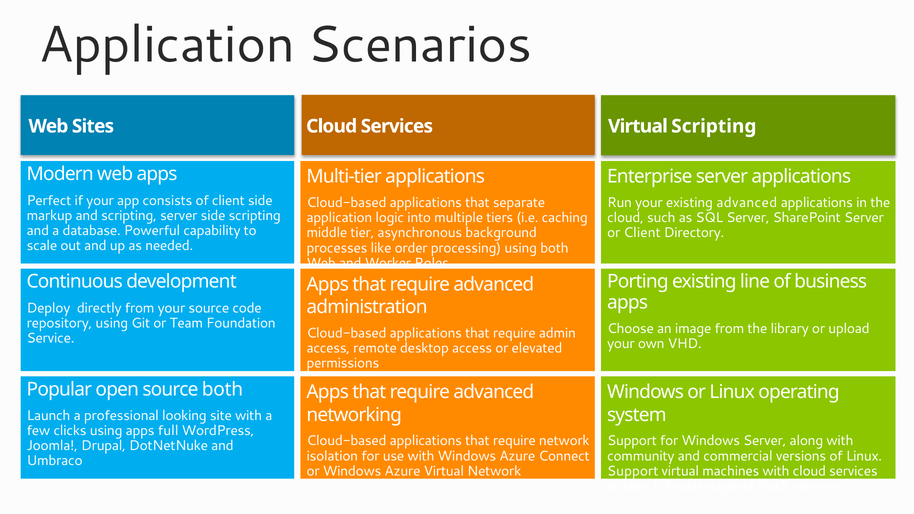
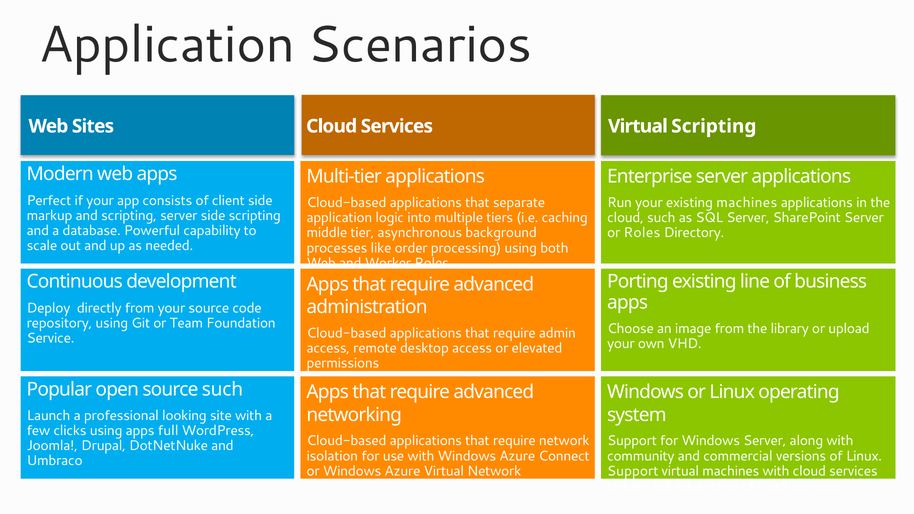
existing advanced: advanced -> machines (747, 203)
or Client: Client -> Roles (642, 233)
source both: both -> such (222, 389)
